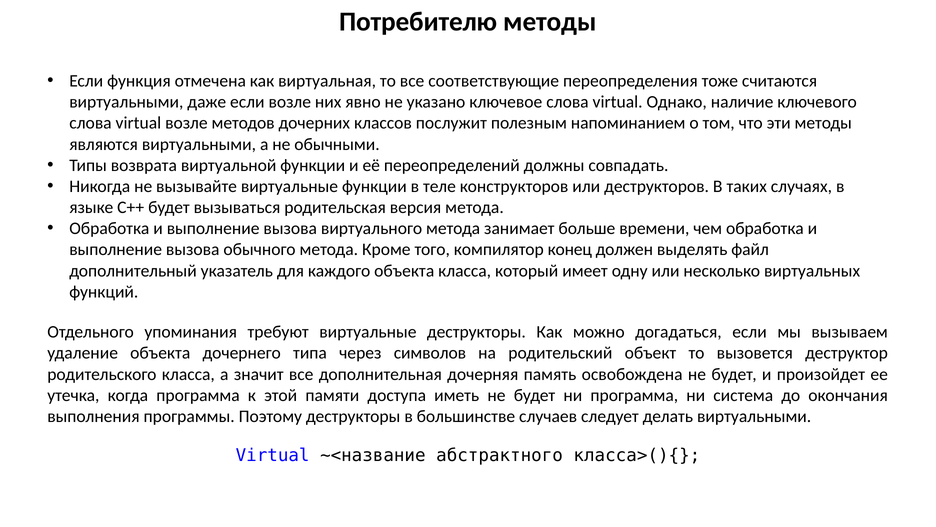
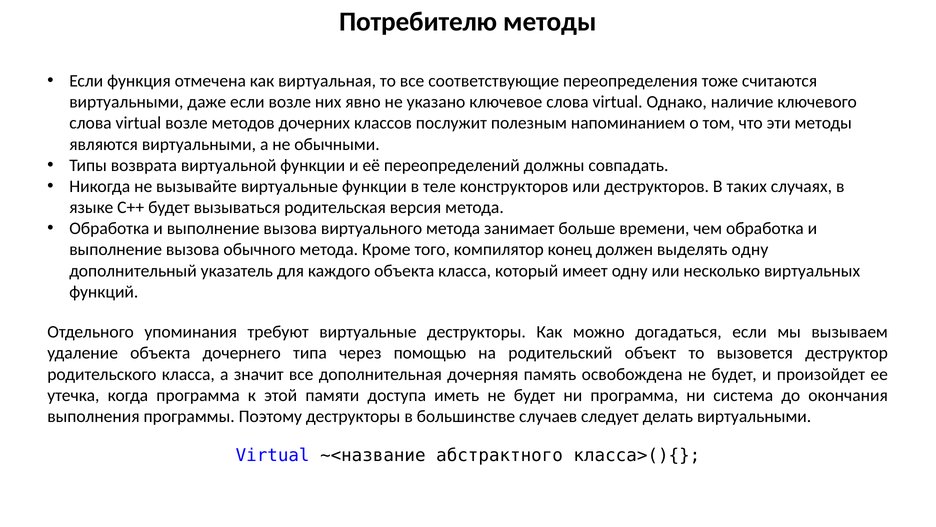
выделять файл: файл -> одну (750, 249)
символов: символов -> помощью (430, 353)
